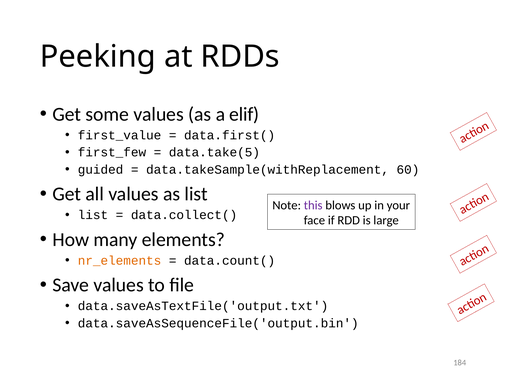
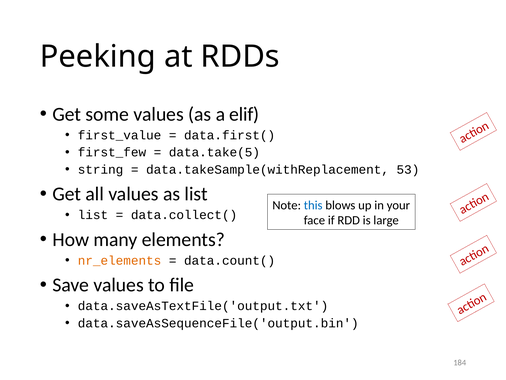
guided: guided -> string (101, 169)
60: 60 -> 53 (408, 169)
this colour: purple -> blue (313, 205)
